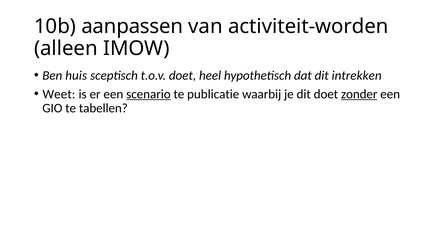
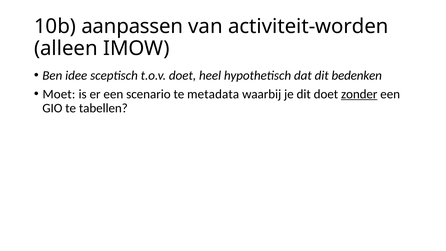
huis: huis -> idee (76, 75)
intrekken: intrekken -> bedenken (357, 75)
Weet: Weet -> Moet (59, 94)
scenario underline: present -> none (148, 94)
publicatie: publicatie -> metadata (213, 94)
